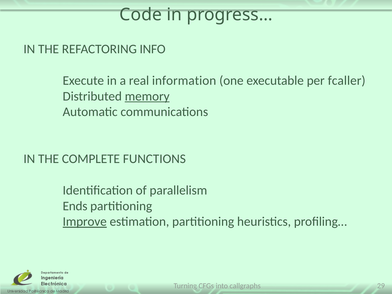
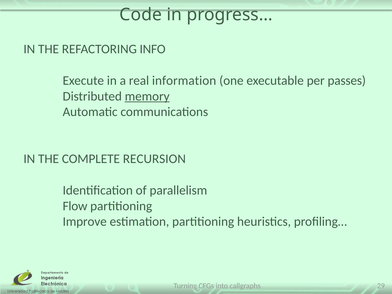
fcaller: fcaller -> passes (347, 81)
FUNCTIONS: FUNCTIONS -> RECURSION (154, 159)
Ends: Ends -> Flow (75, 206)
Improve underline: present -> none (85, 222)
